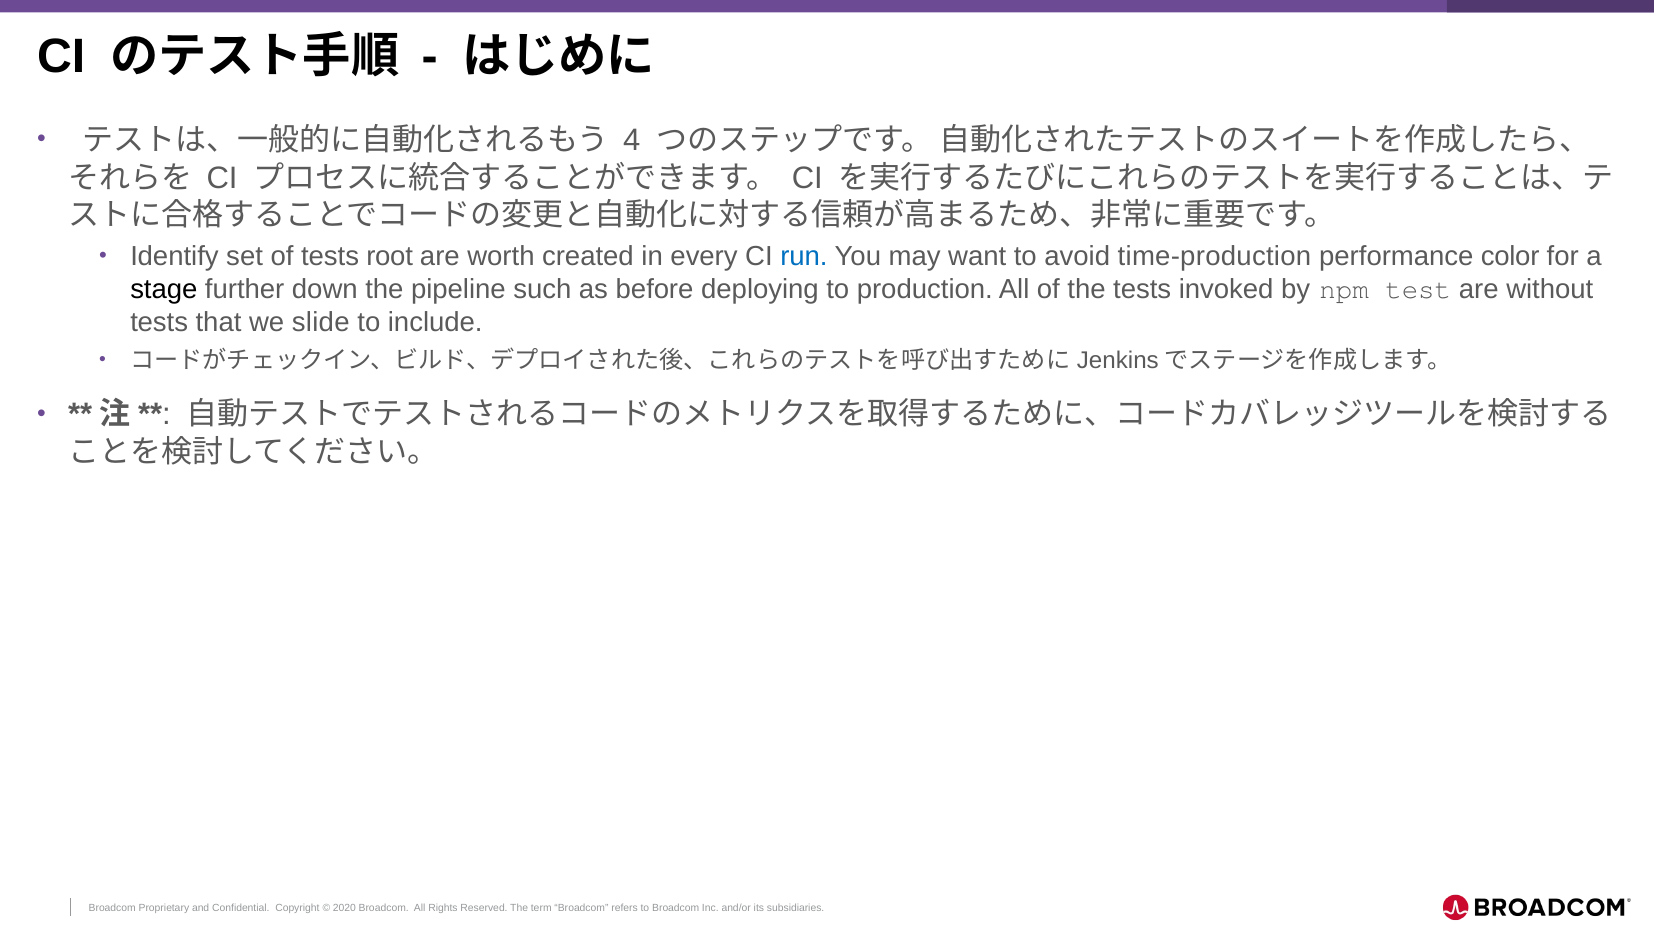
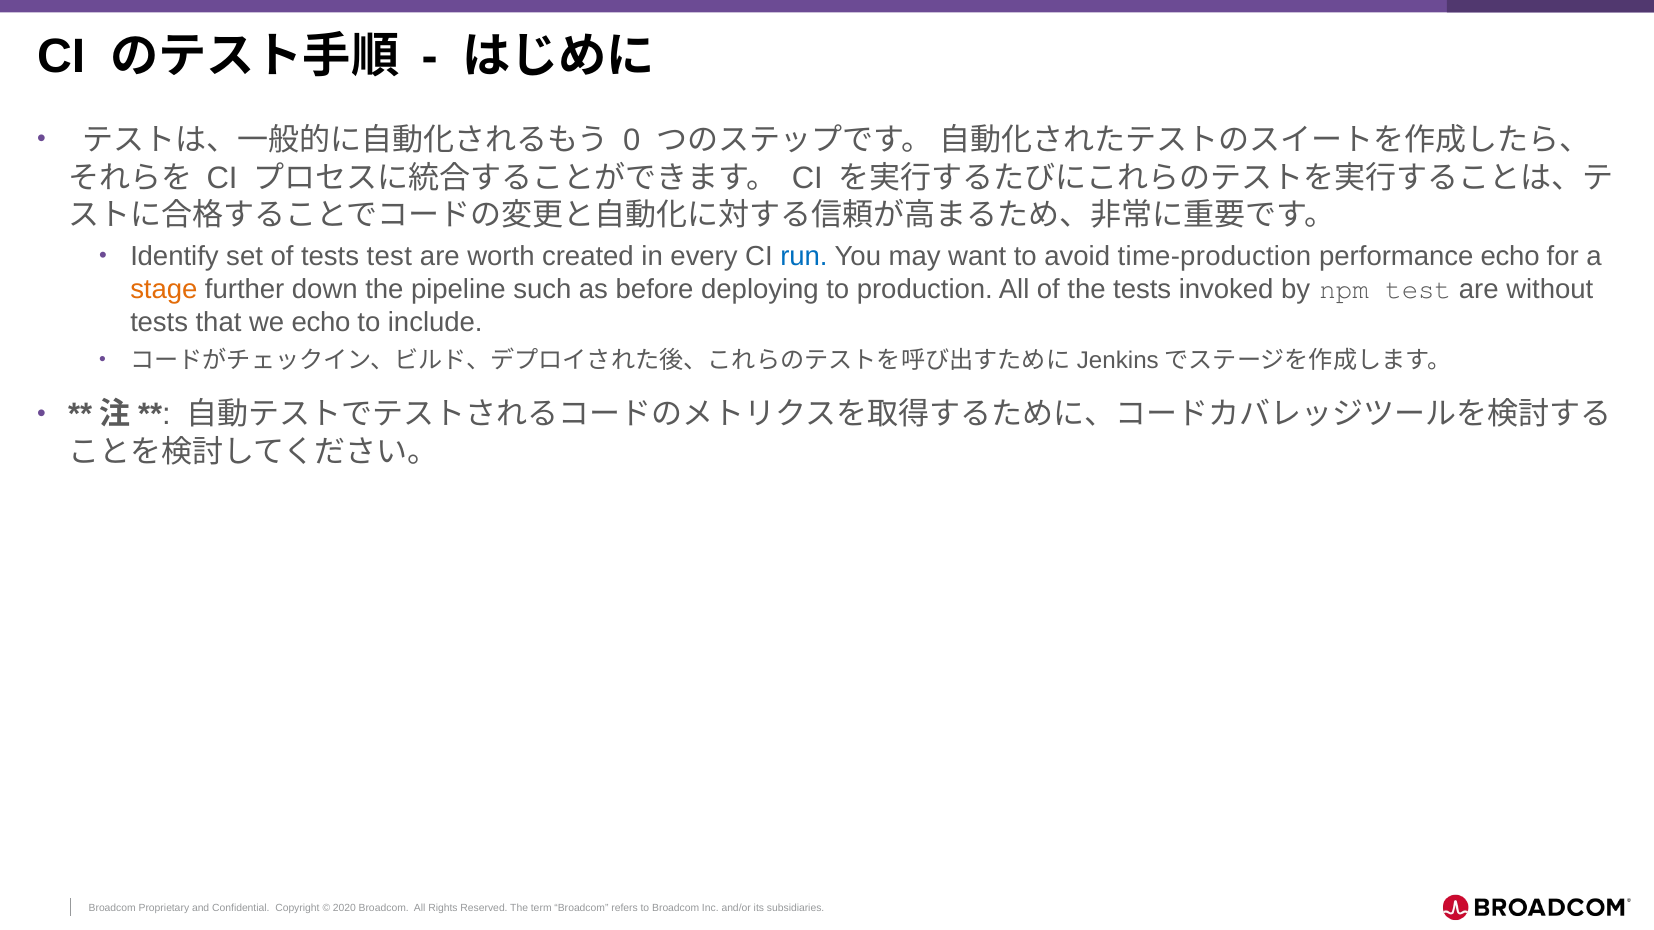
4: 4 -> 0 (632, 141)
tests root: root -> test (389, 257)
performance color: color -> echo (1510, 257)
stage colour: black -> orange (164, 290)
we slide: slide -> echo (321, 323)
